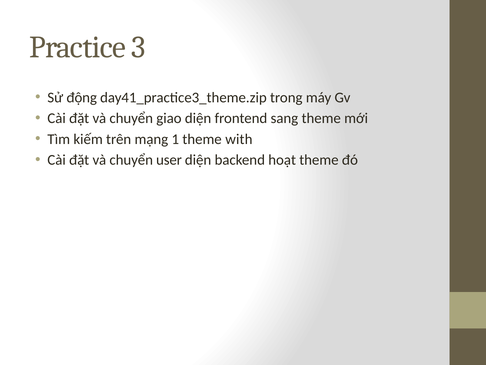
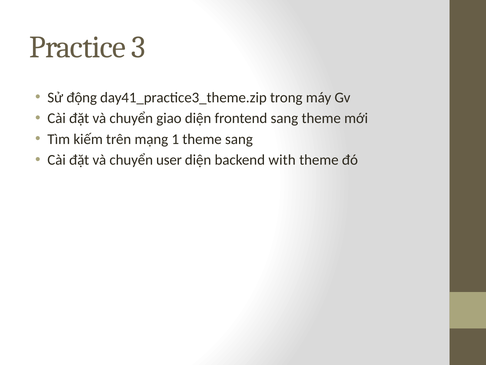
theme with: with -> sang (239, 139)
hoạt: hoạt -> with (282, 160)
